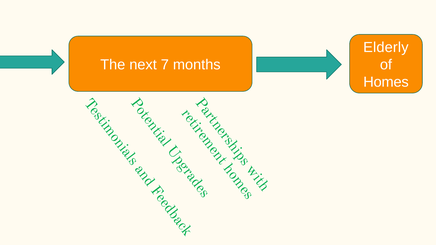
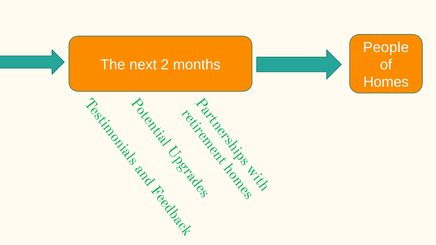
Elderly: Elderly -> People (386, 47)
7: 7 -> 2 (165, 65)
